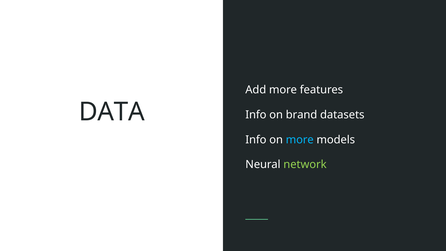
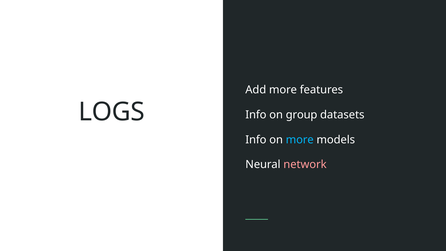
DATA: DATA -> LOGS (112, 112)
brand: brand -> group (302, 115)
network colour: light green -> pink (305, 164)
